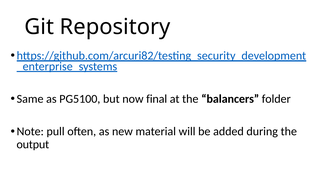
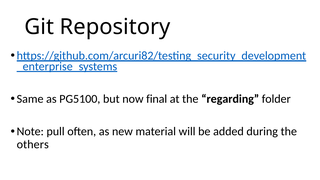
balancers: balancers -> regarding (230, 99)
output: output -> others (33, 144)
